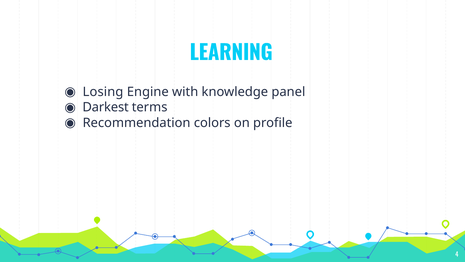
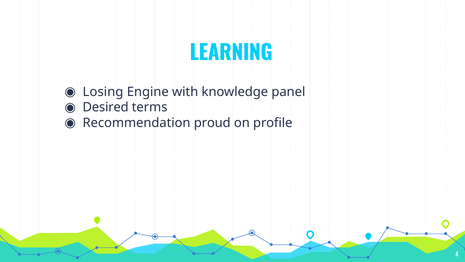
Darkest: Darkest -> Desired (106, 107)
colors: colors -> proud (212, 123)
